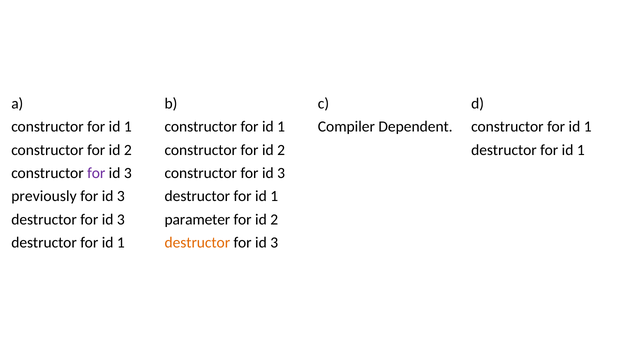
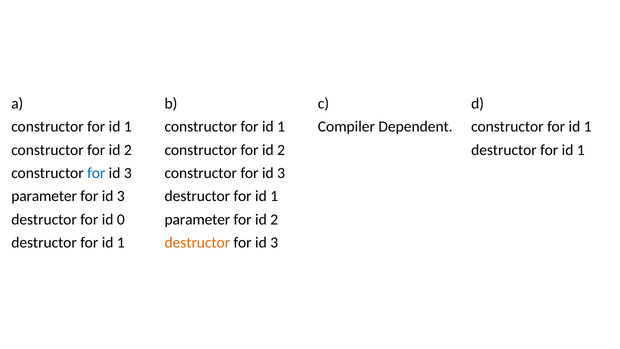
for colour: purple -> blue (96, 173)
previously: previously -> parameter (44, 196)
3: 3 -> 0 (121, 219)
